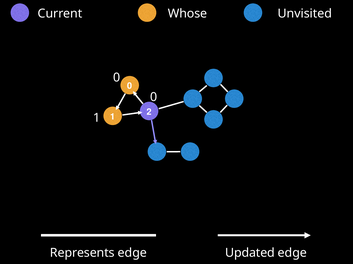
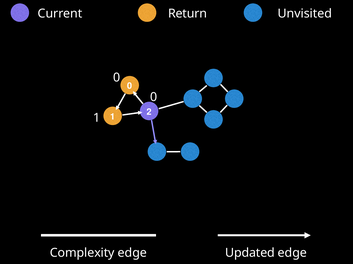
Whose: Whose -> Return (188, 14)
Represents: Represents -> Complexity (82, 253)
